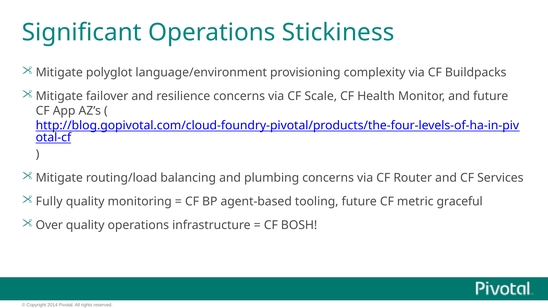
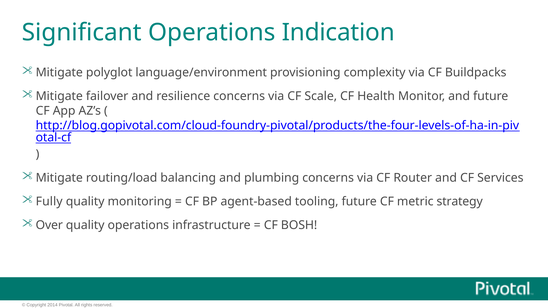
Stickiness: Stickiness -> Indication (338, 33)
graceful: graceful -> strategy (460, 202)
